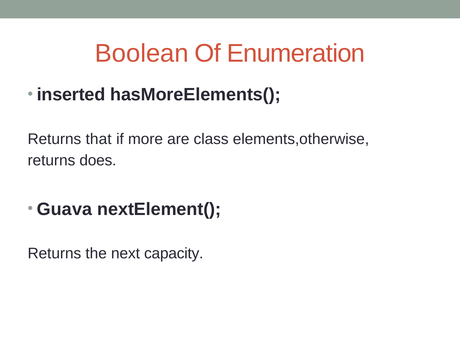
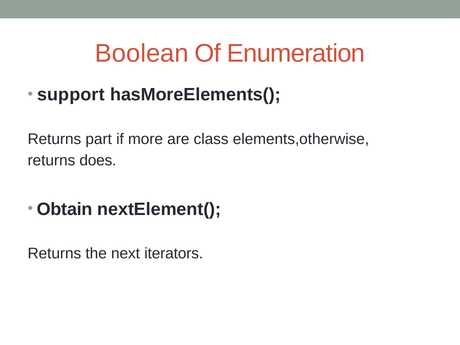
inserted: inserted -> support (71, 95)
that: that -> part (99, 139)
Guava: Guava -> Obtain (65, 209)
capacity: capacity -> iterators (174, 253)
